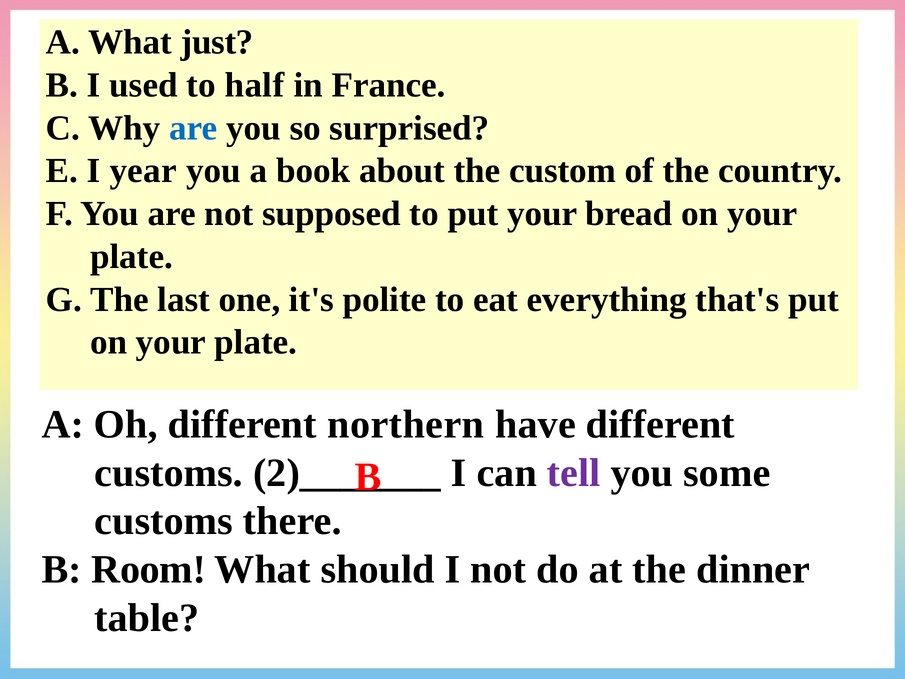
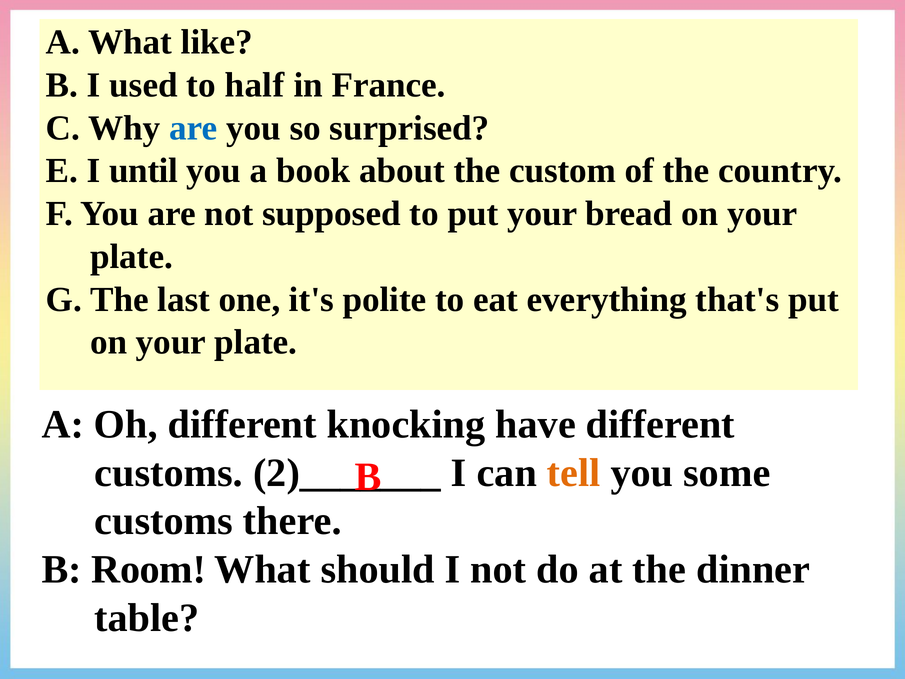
just: just -> like (217, 42)
year: year -> until (144, 171)
northern: northern -> knocking (406, 424)
tell colour: purple -> orange (574, 473)
